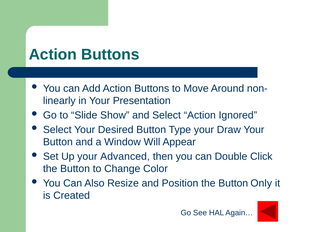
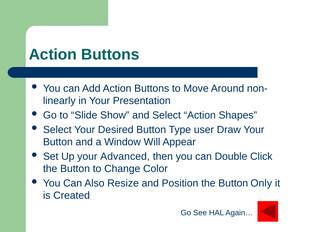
Ignored: Ignored -> Shapes (238, 115)
Type your: your -> user (204, 129)
